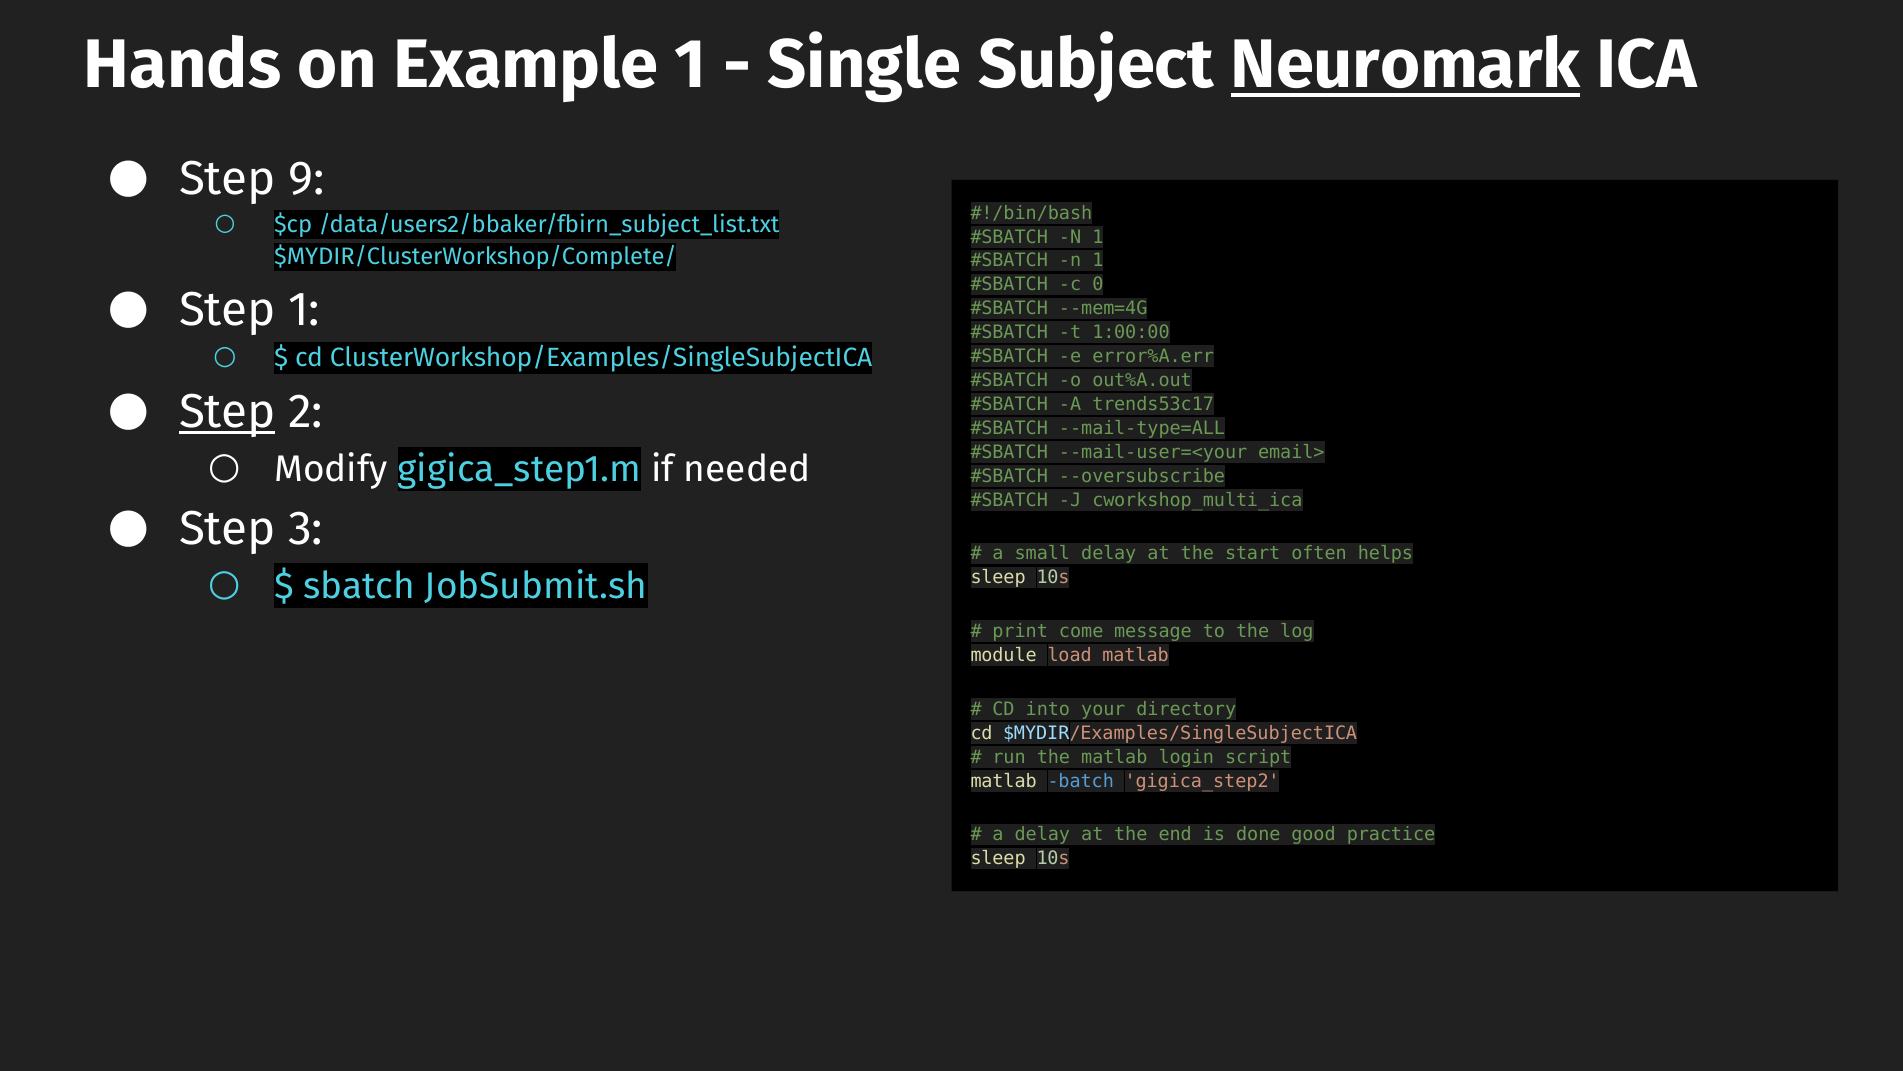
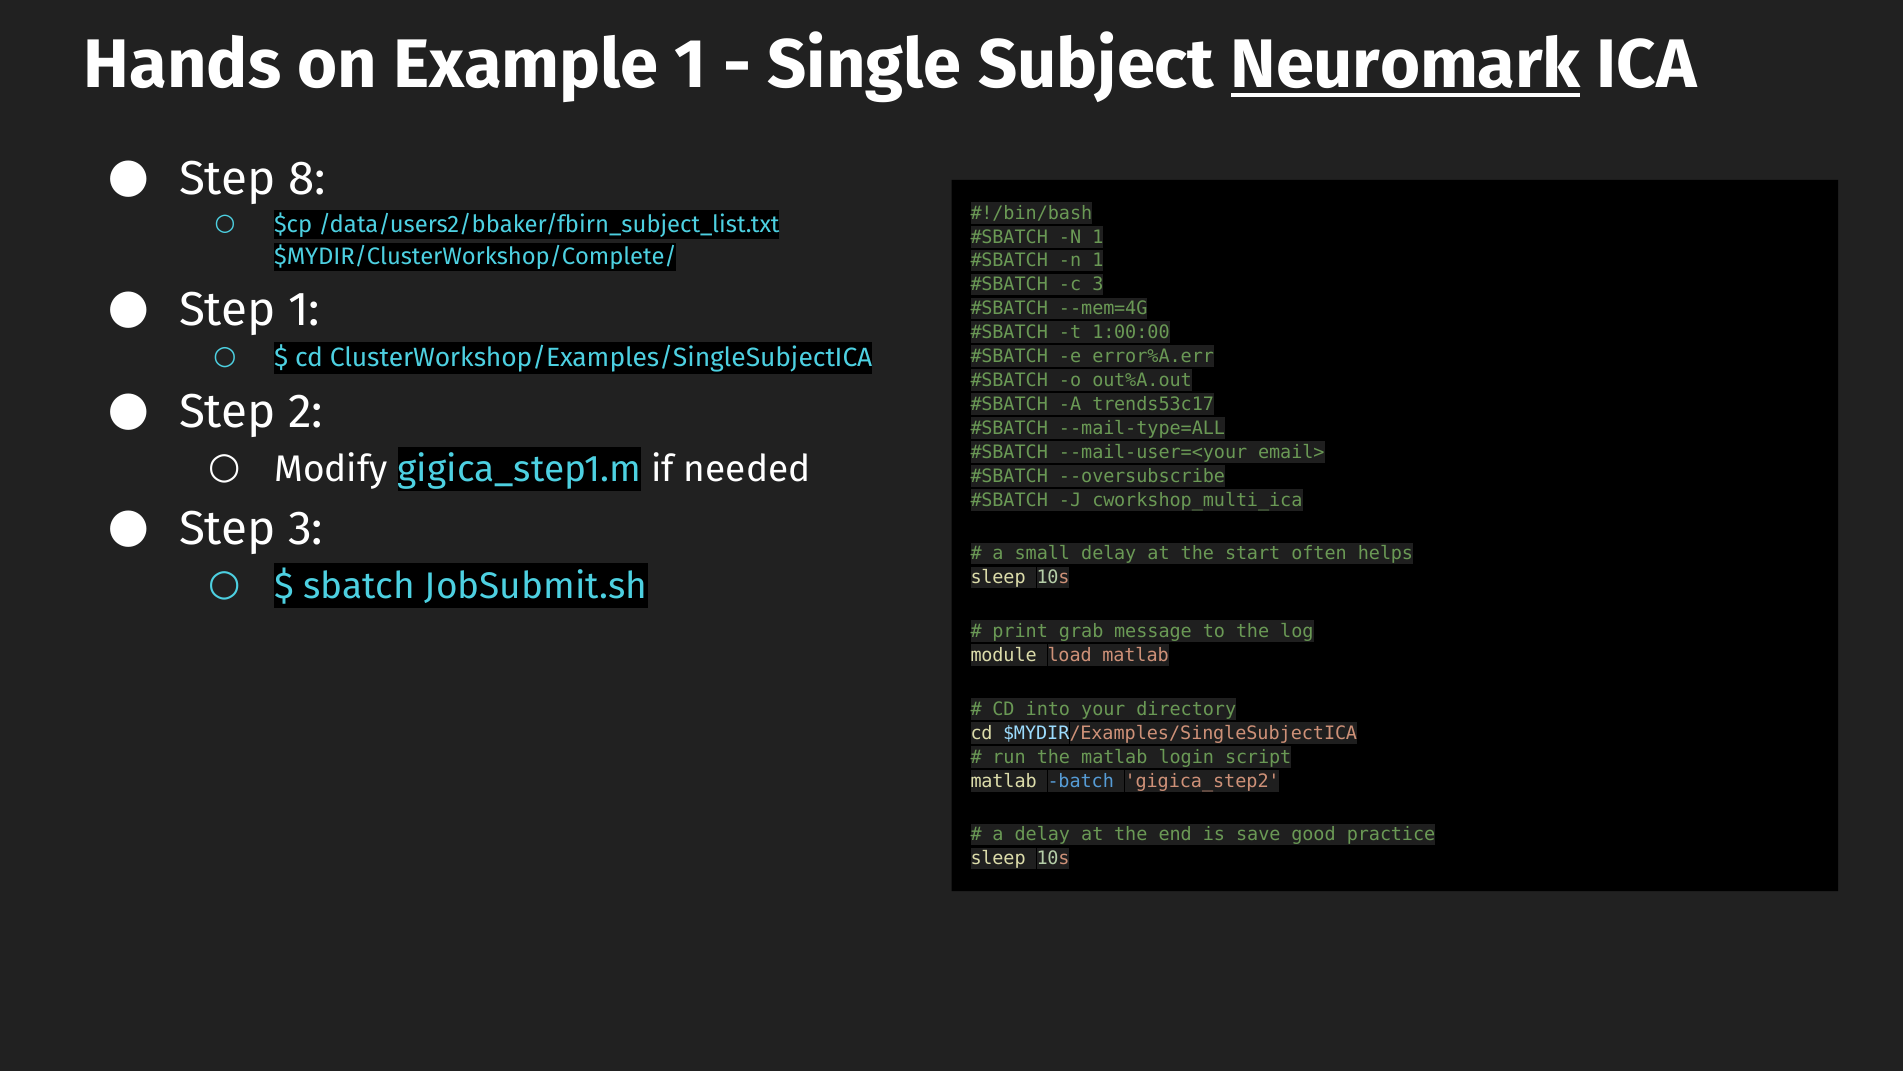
9: 9 -> 8 (307, 179)
c 0: 0 -> 3 (1098, 285)
Step underline: present -> none (227, 412)
come: come -> grab (1081, 631)
done: done -> save (1258, 834)
